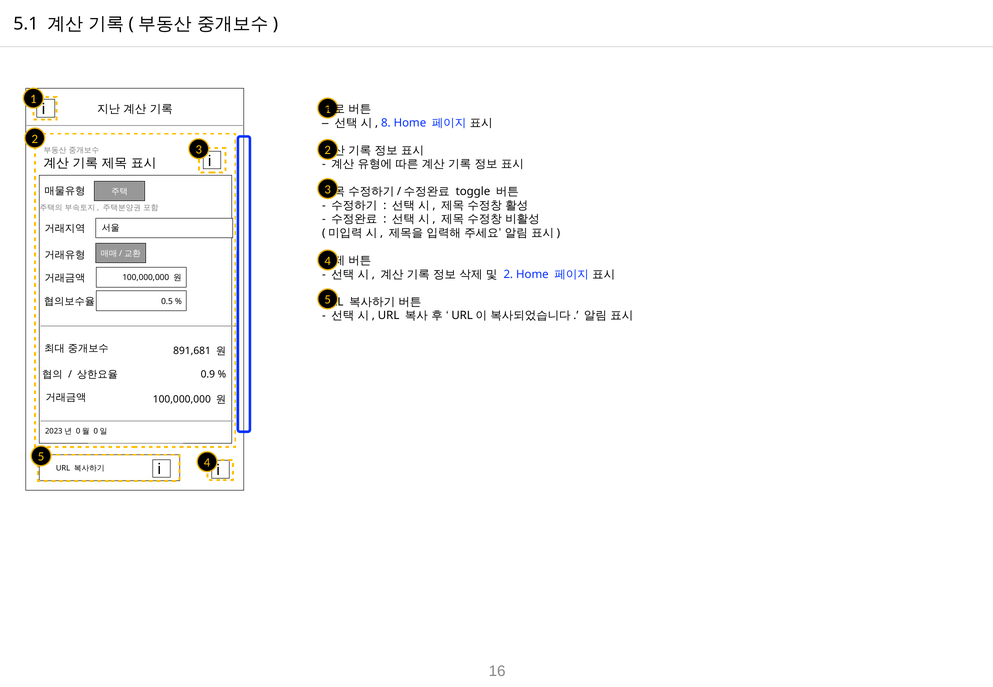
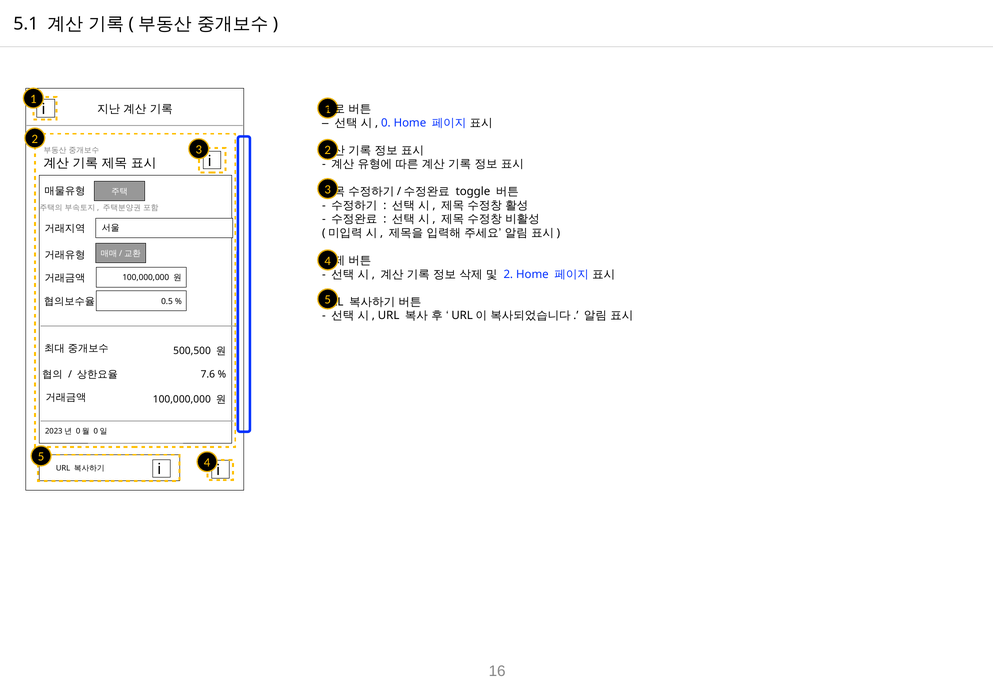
8: 8 -> 0 (386, 123)
891,681: 891,681 -> 500,500 (192, 351)
0.9: 0.9 -> 7.6 (208, 375)
